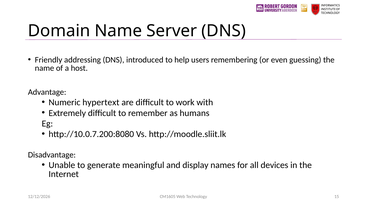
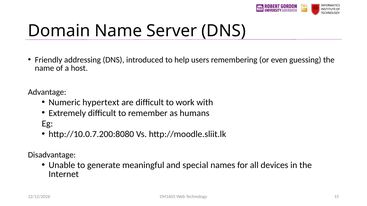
display: display -> special (195, 165)
